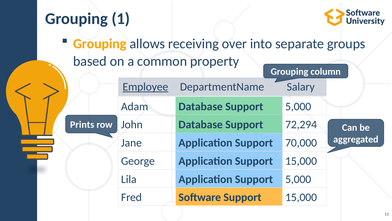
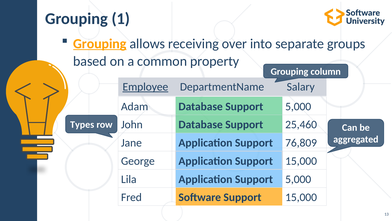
Grouping underline: none -> present (100, 44)
72,294: 72,294 -> 25,460 (301, 124)
Prints: Prints -> Types (82, 124)
70,000: 70,000 -> 76,809 (301, 143)
